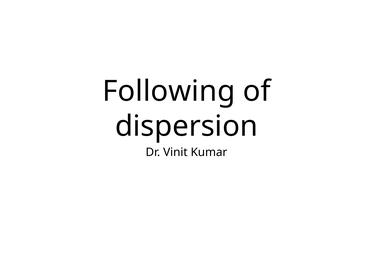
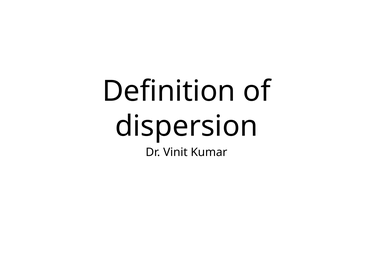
Following: Following -> Definition (169, 91)
